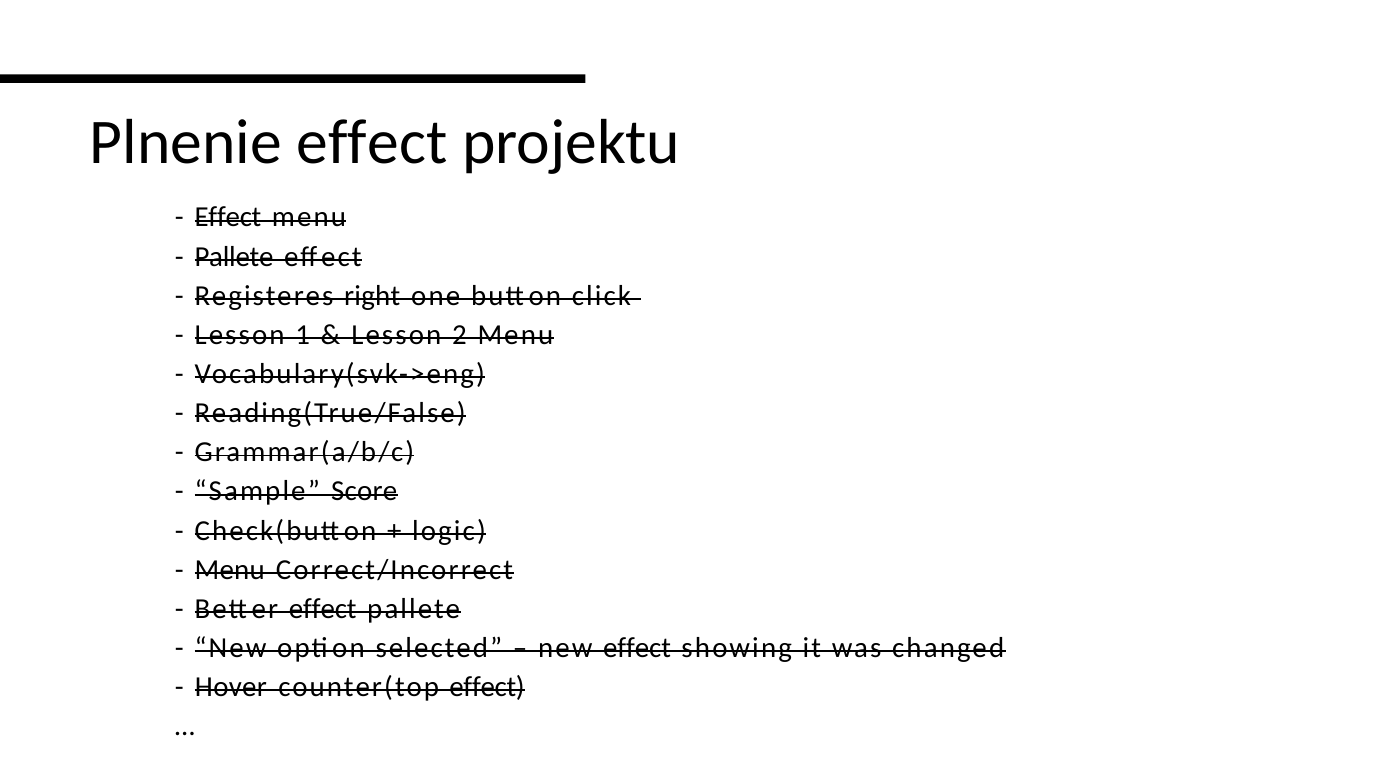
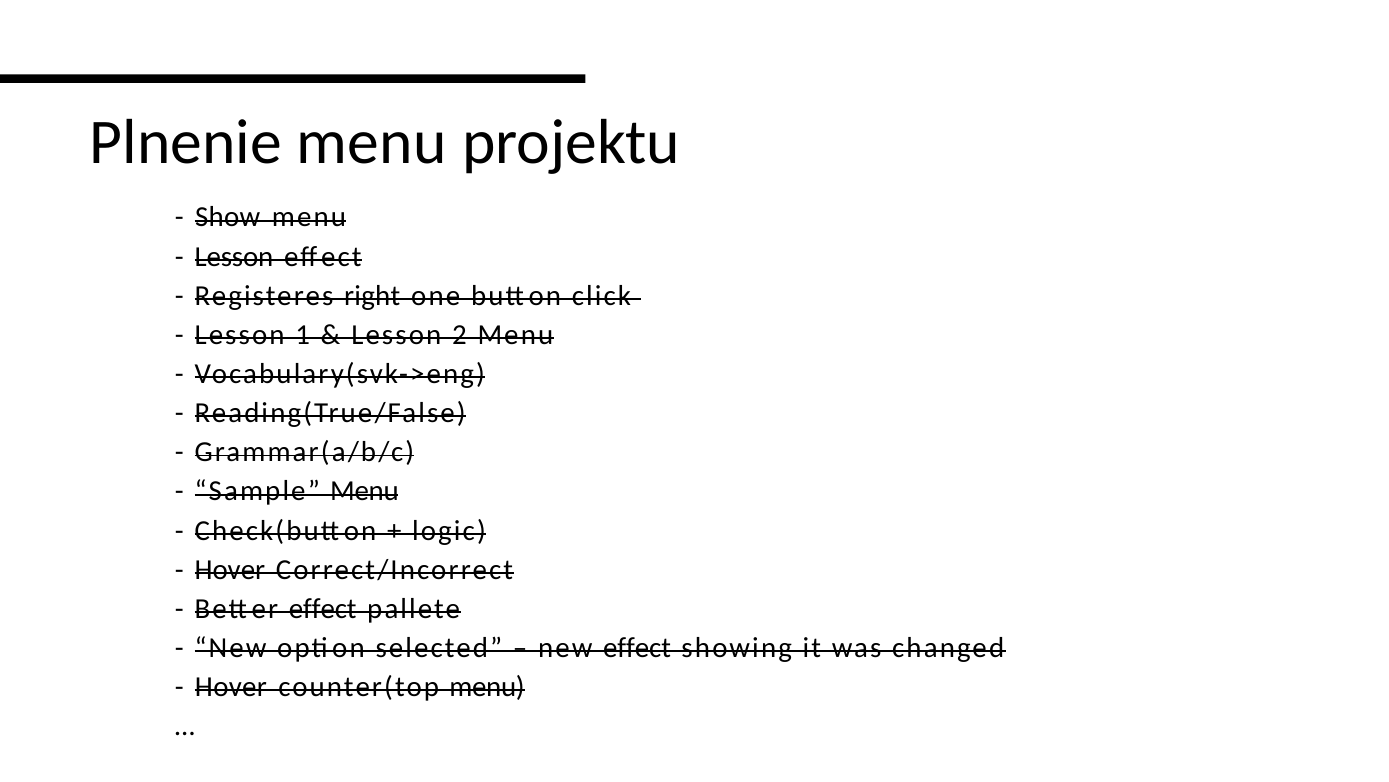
Plnenie effect: effect -> menu (372, 143)
Effect: Effect -> Show (228, 217)
Pallete: Pallete -> Lesson (234, 256)
Sample Score: Score -> Menu (364, 491)
Menu: Menu -> Hover (230, 569)
counter(top effect: effect -> menu (487, 687)
